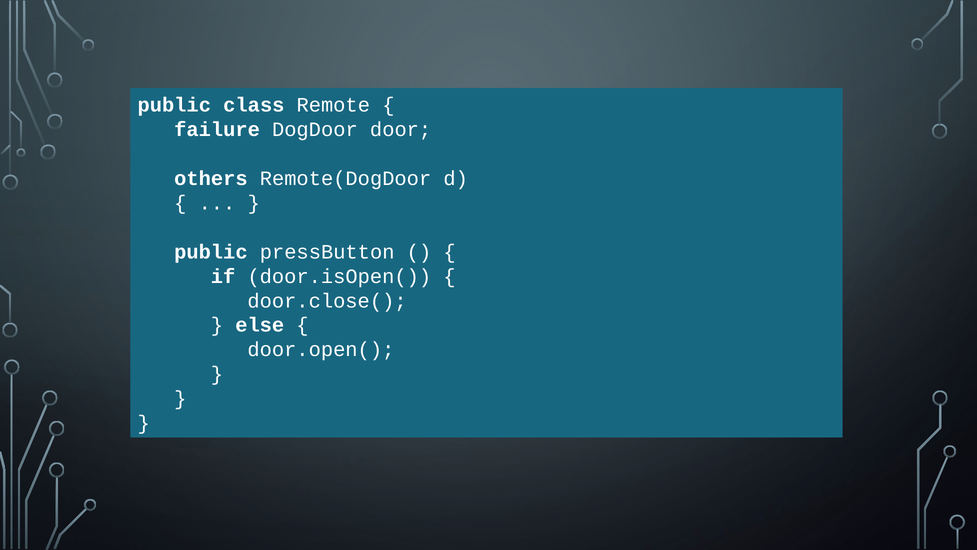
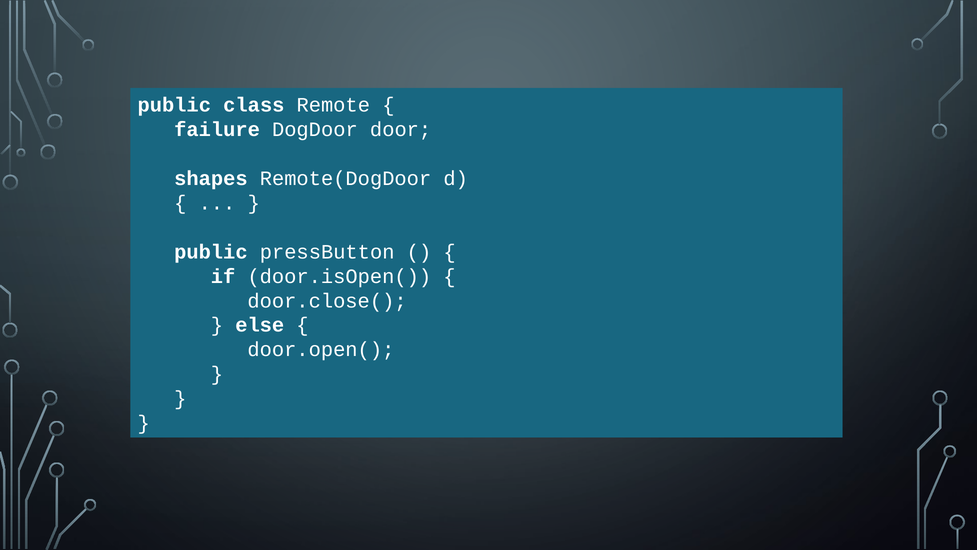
others: others -> shapes (211, 178)
